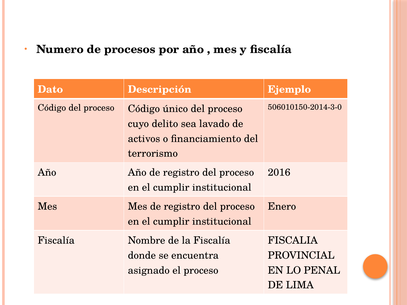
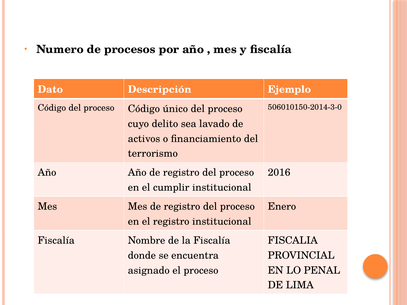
cumplir: cumplir -> registro (171, 222)
